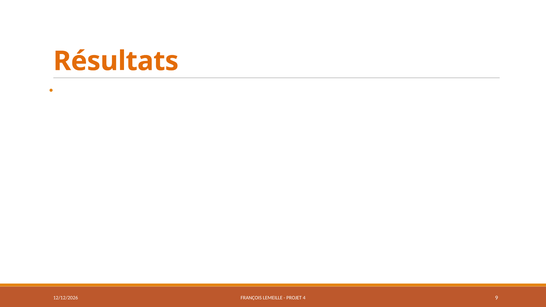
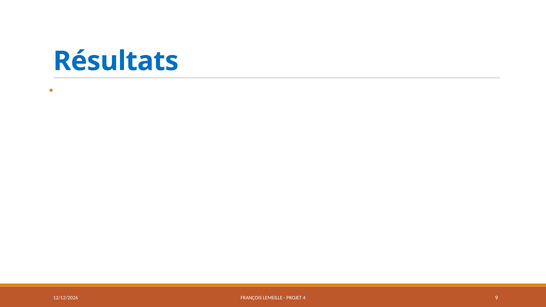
Résultats colour: orange -> blue (116, 61)
